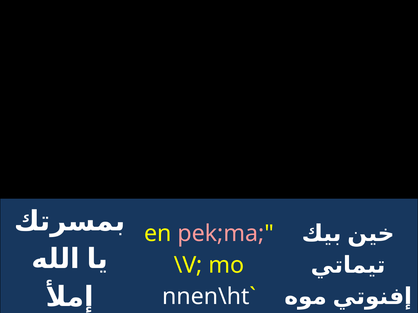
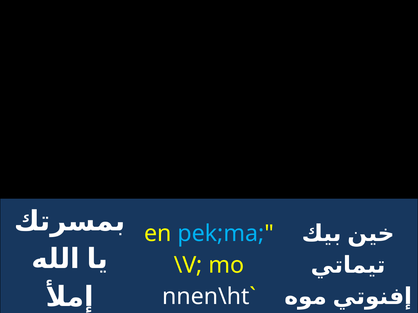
pek;ma colour: pink -> light blue (221, 234)
